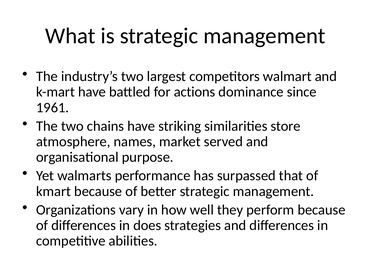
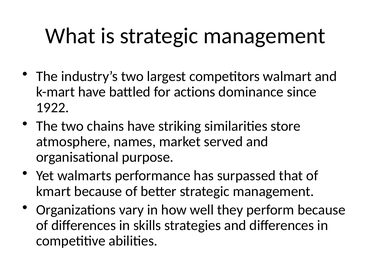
1961: 1961 -> 1922 (53, 108)
does: does -> skills (147, 226)
